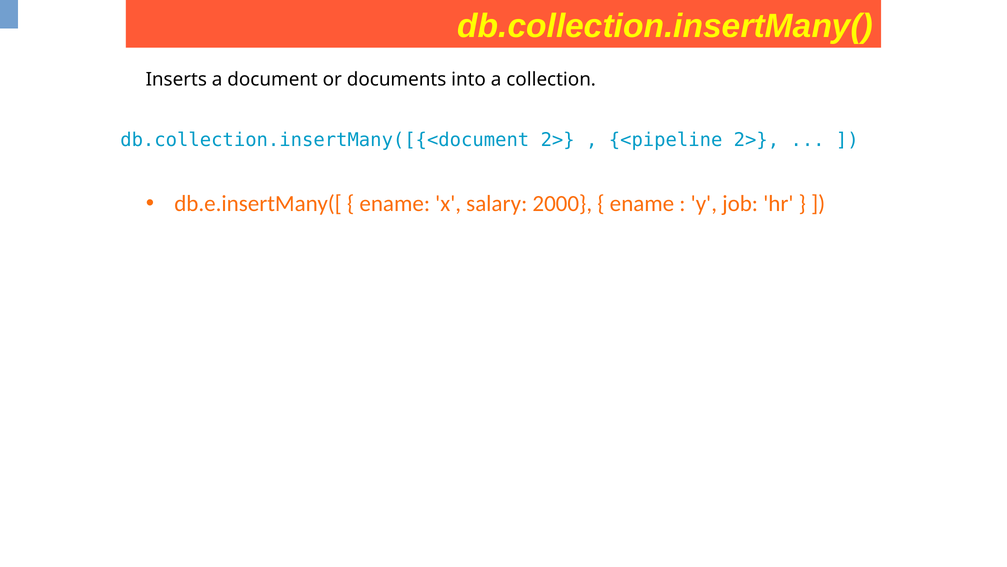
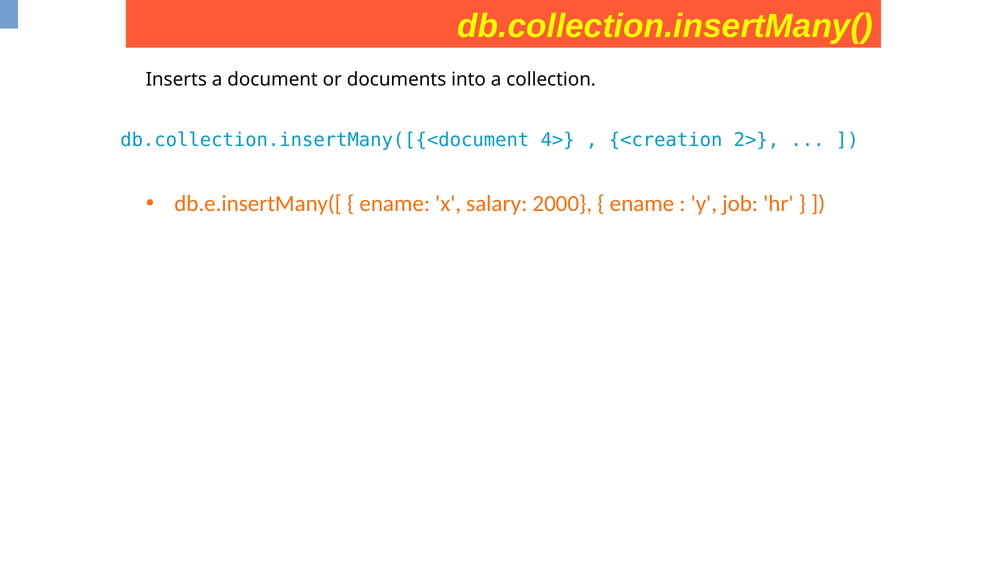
db.collection.insertMany([{<document 2>: 2> -> 4> (558, 140)
<pipeline: <pipeline -> <creation (666, 140)
